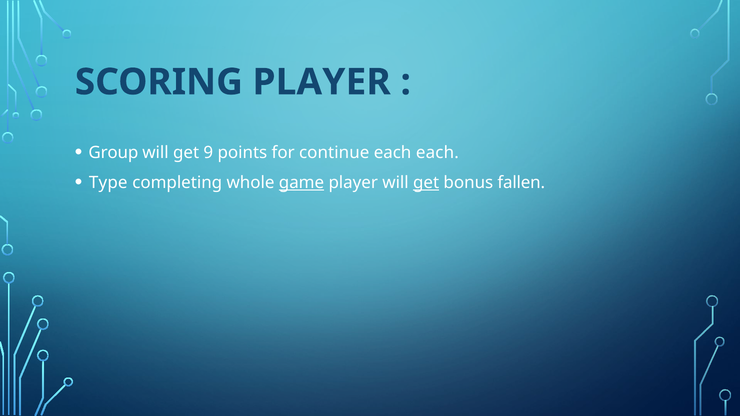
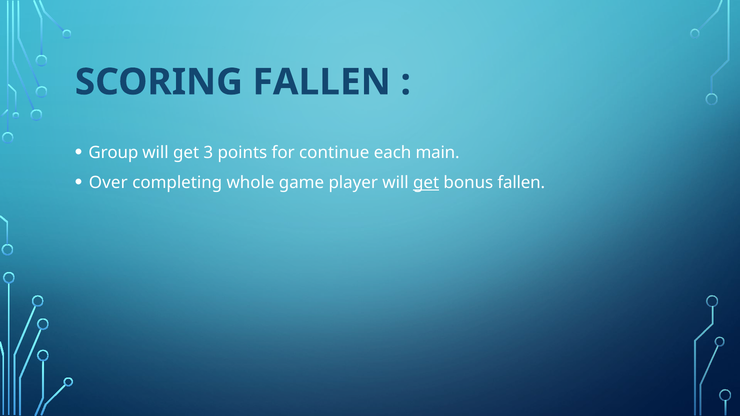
SCORING PLAYER: PLAYER -> FALLEN (322, 82)
9: 9 -> 3 (208, 153)
each each: each -> main (438, 153)
Type: Type -> Over (108, 183)
game underline: present -> none (301, 183)
